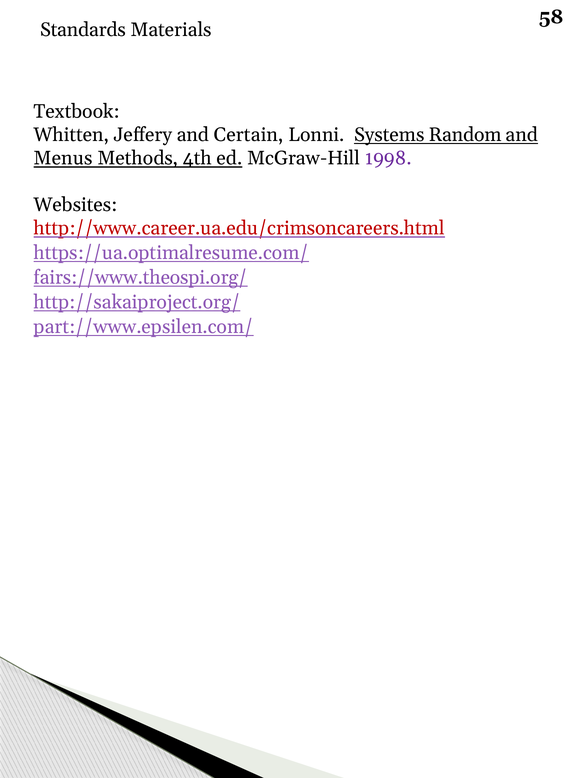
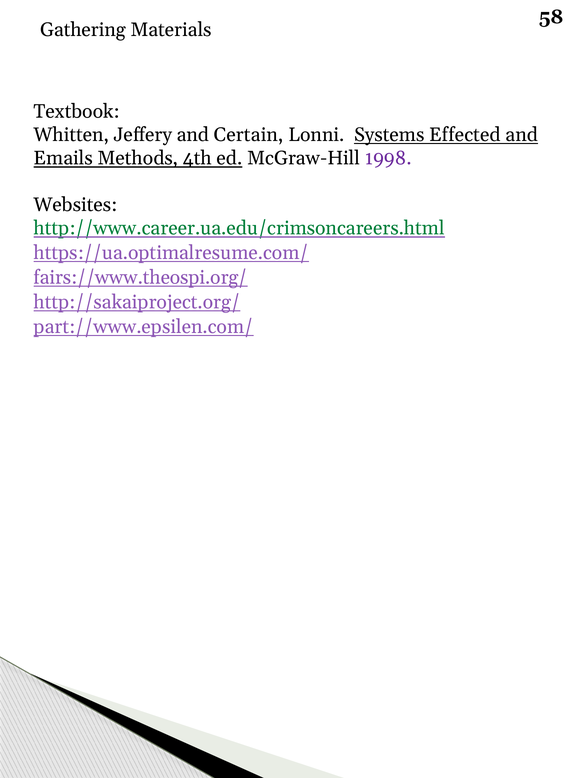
Standards: Standards -> Gathering (83, 30)
Random: Random -> Effected (465, 135)
Menus: Menus -> Emails (63, 158)
http://www.career.ua.edu/crimsoncareers.html colour: red -> green (239, 228)
